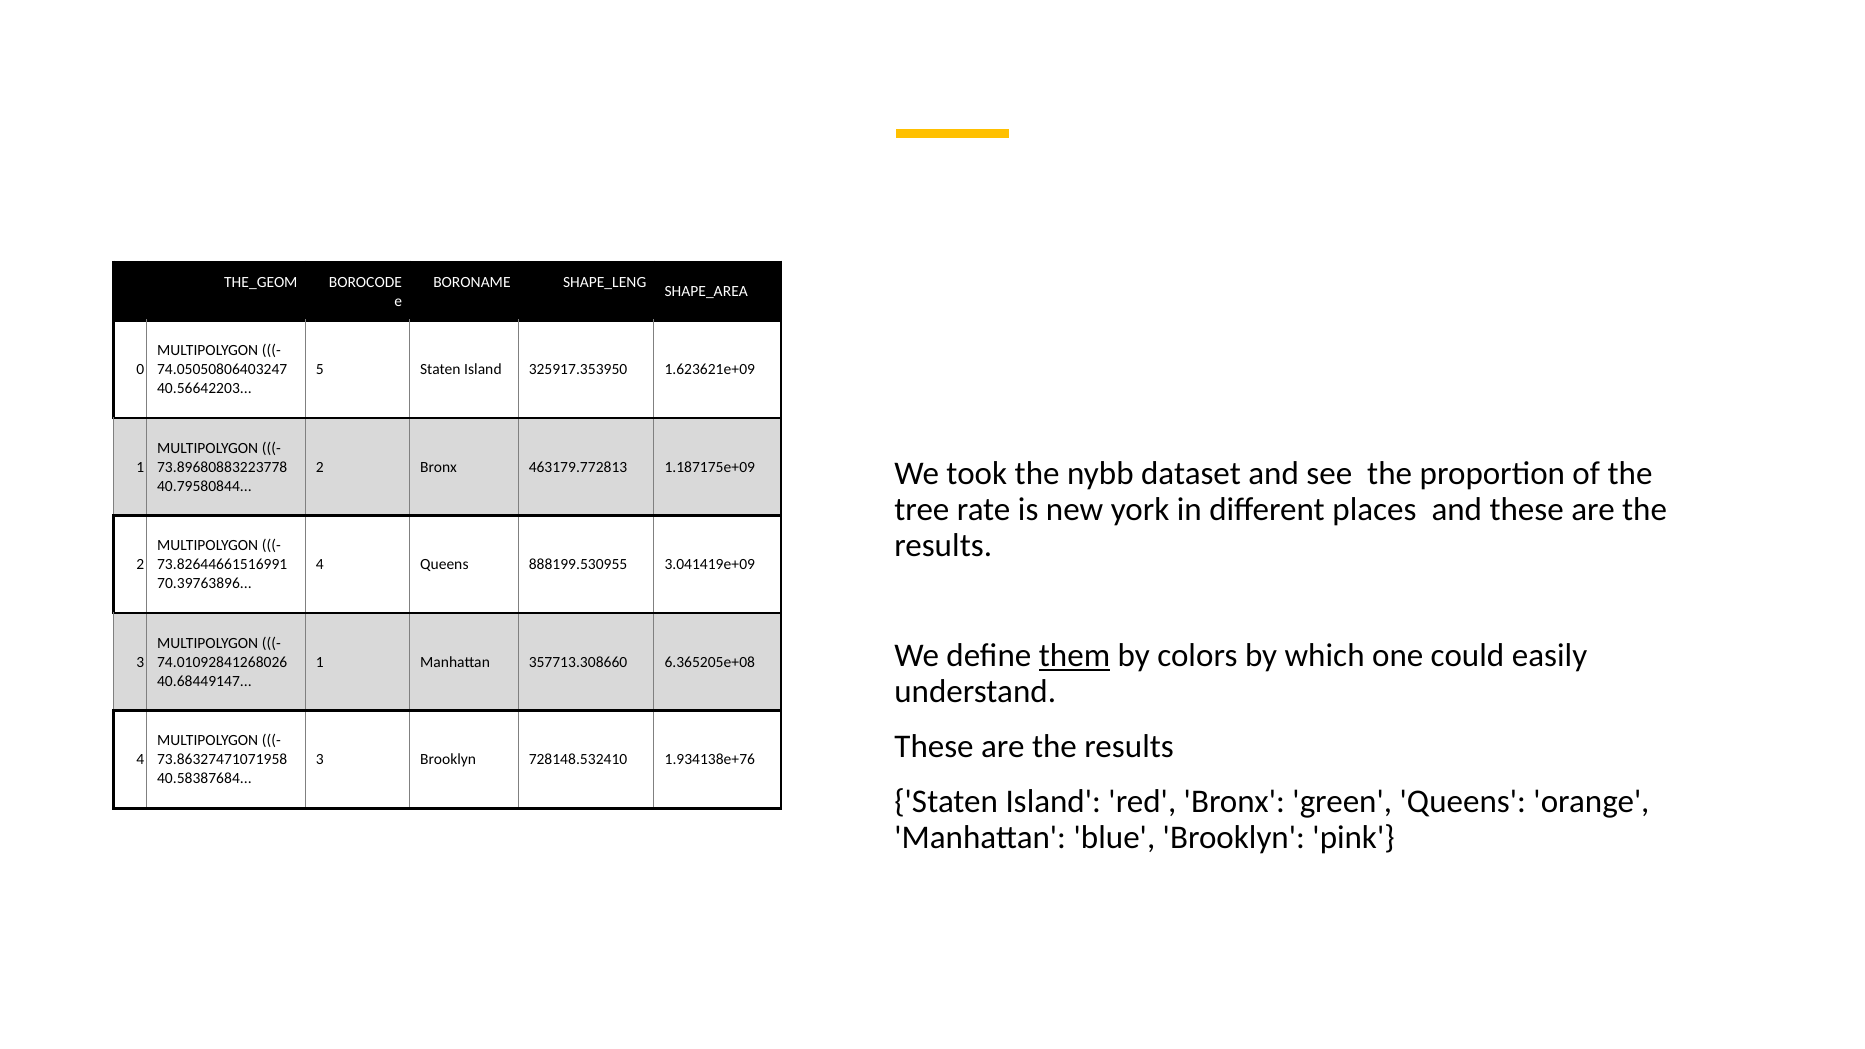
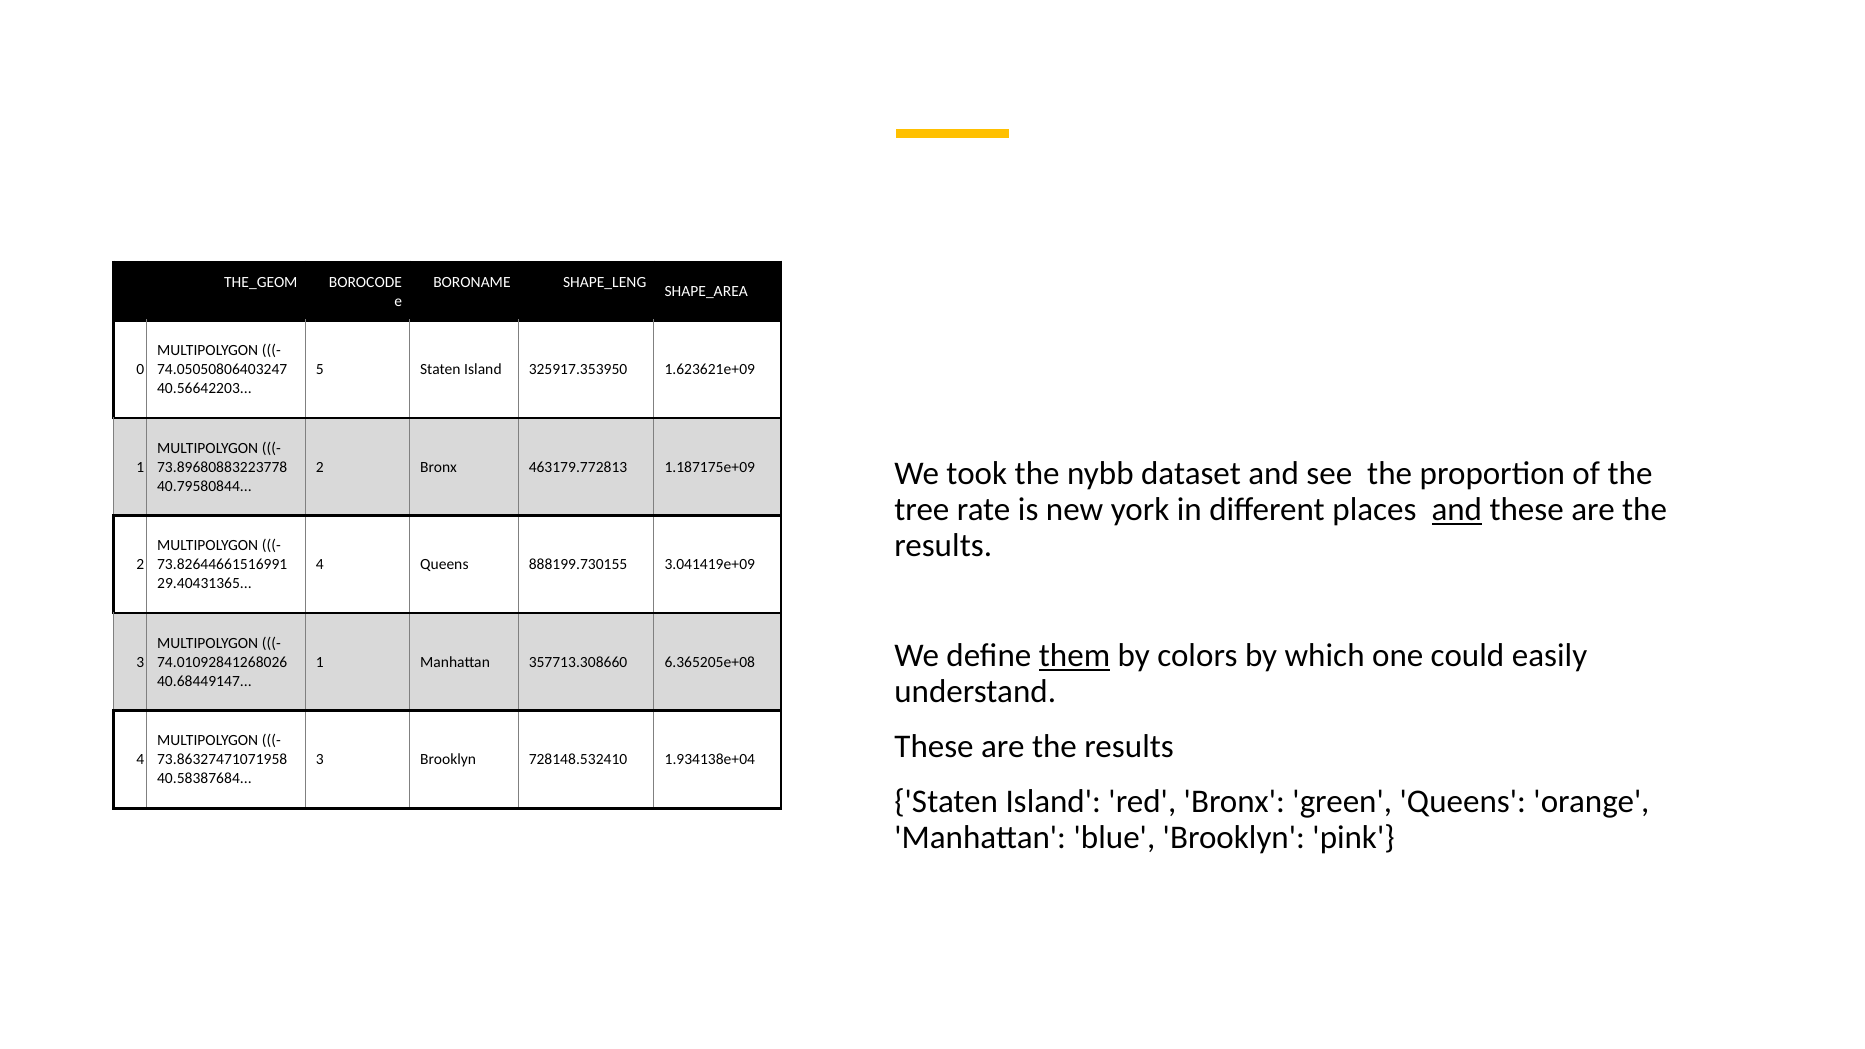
and underline: none -> present (1457, 510)
888199.530955: 888199.530955 -> 888199.730155 (578, 565)
70.39763896: 70.39763896 -> 29.40431365 (204, 584)
1.934138e+76: 1.934138e+76 -> 1.934138e+04 (710, 760)
